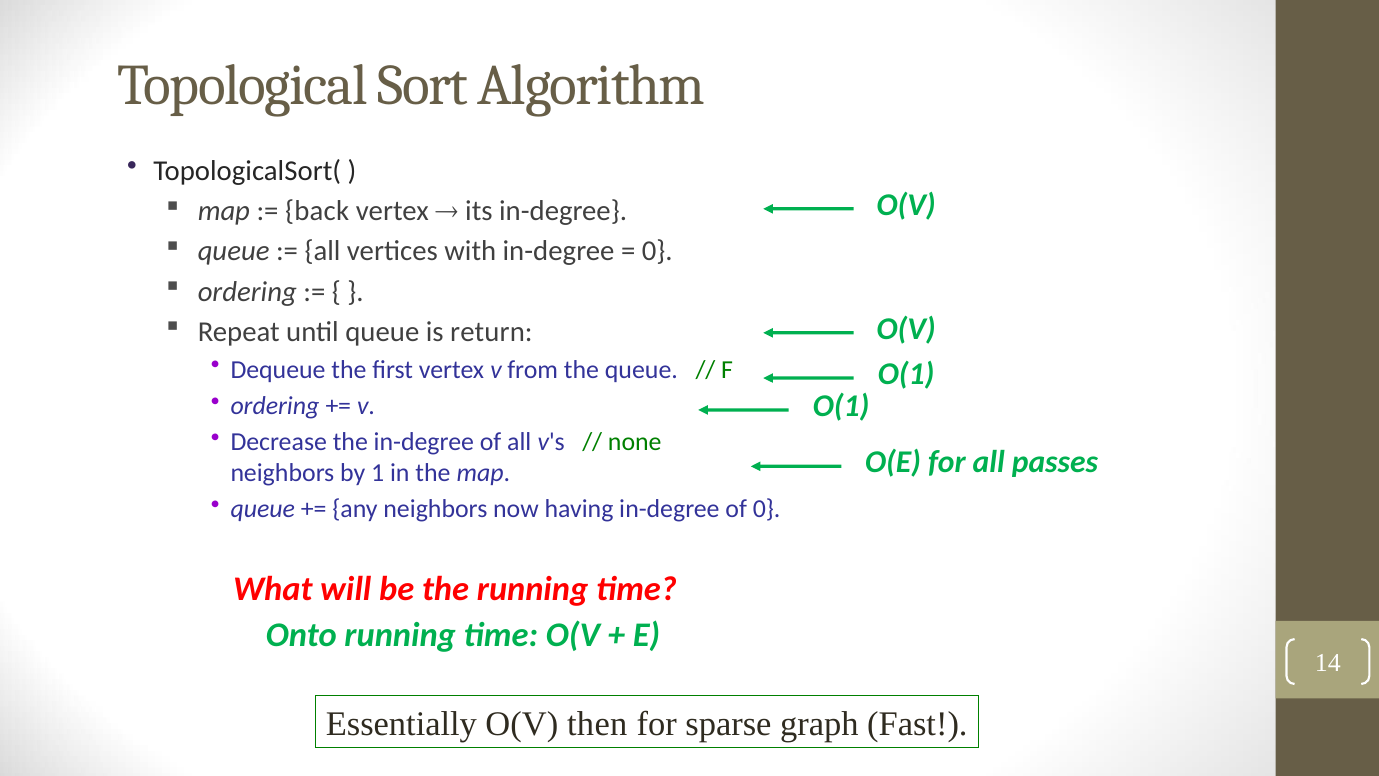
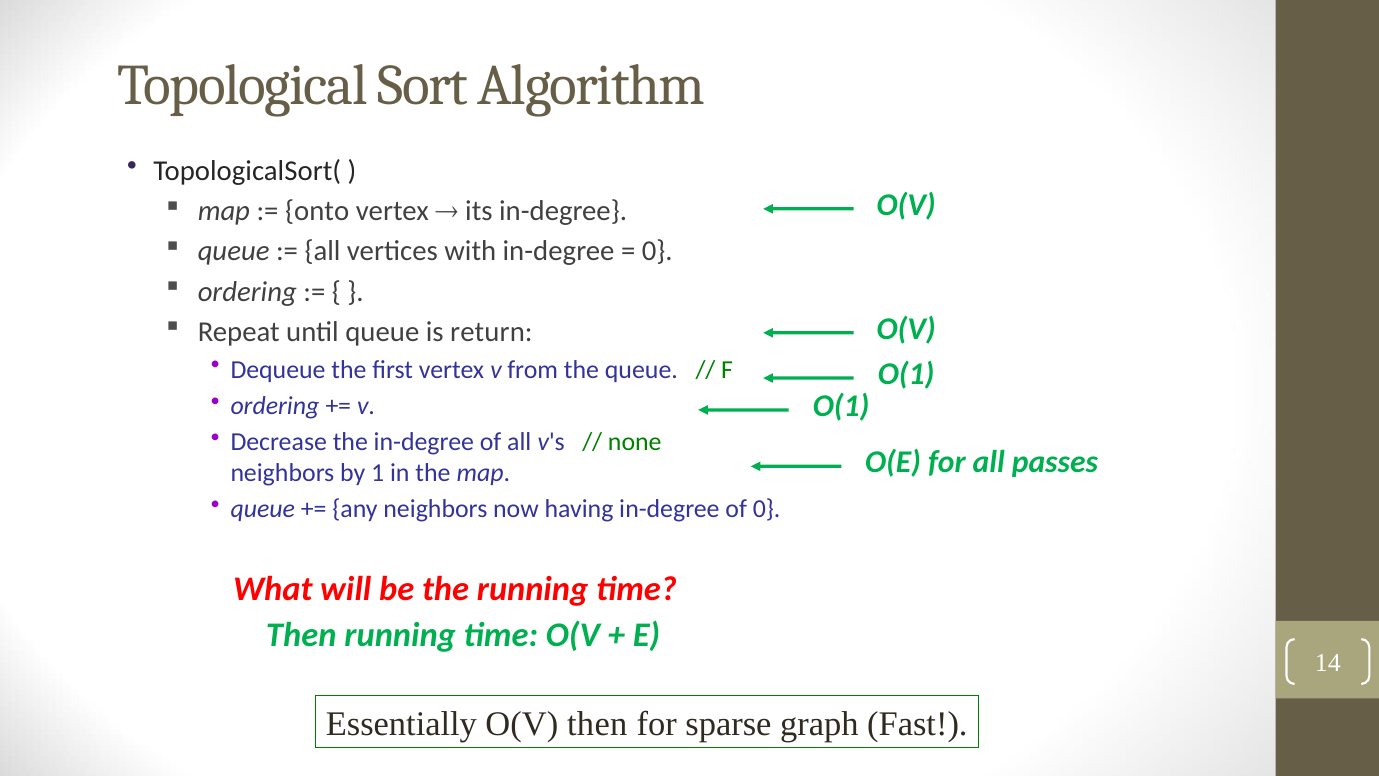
back: back -> onto (317, 211)
Onto: Onto -> Then (301, 635)
